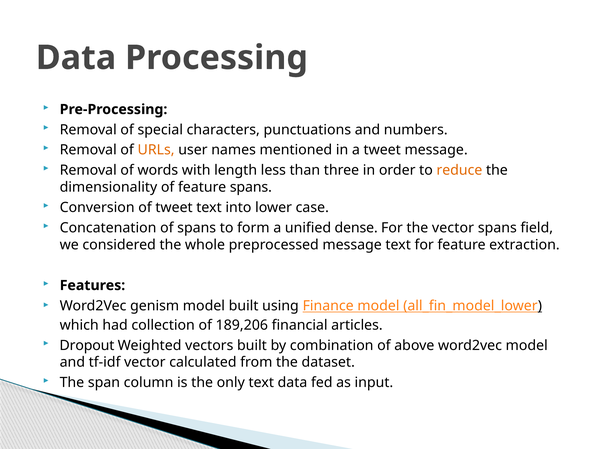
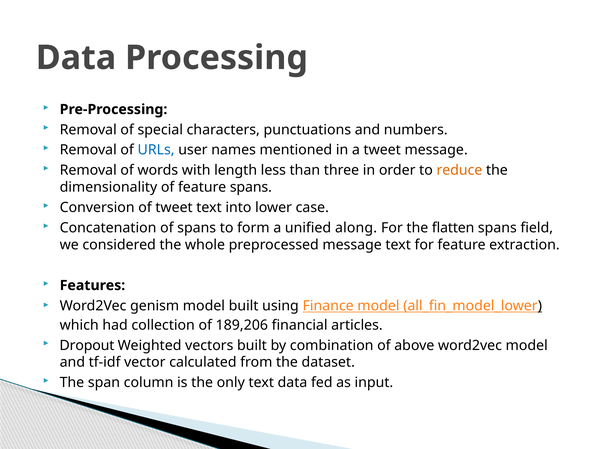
URLs colour: orange -> blue (156, 150)
dense: dense -> along (356, 228)
the vector: vector -> flatten (453, 228)
